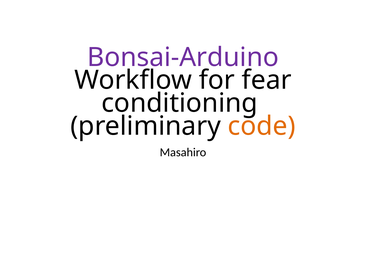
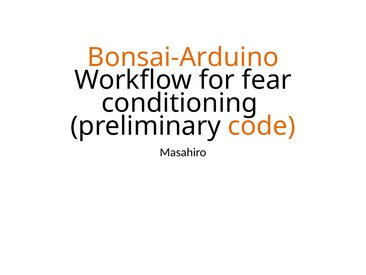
Bonsai-Arduino colour: purple -> orange (183, 57)
